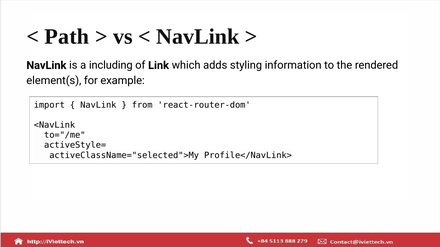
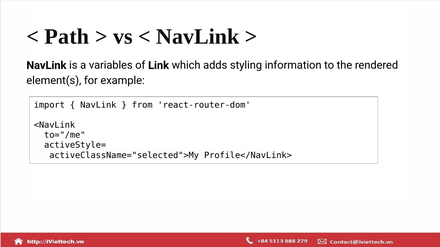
including: including -> variables (111, 65)
